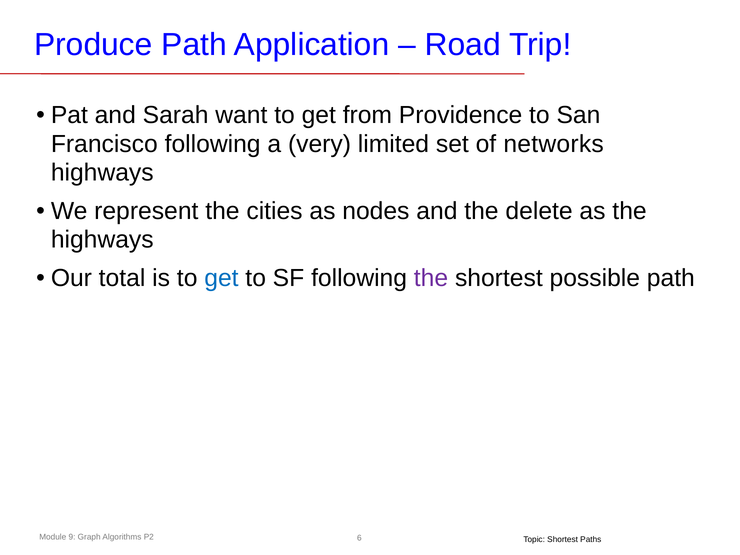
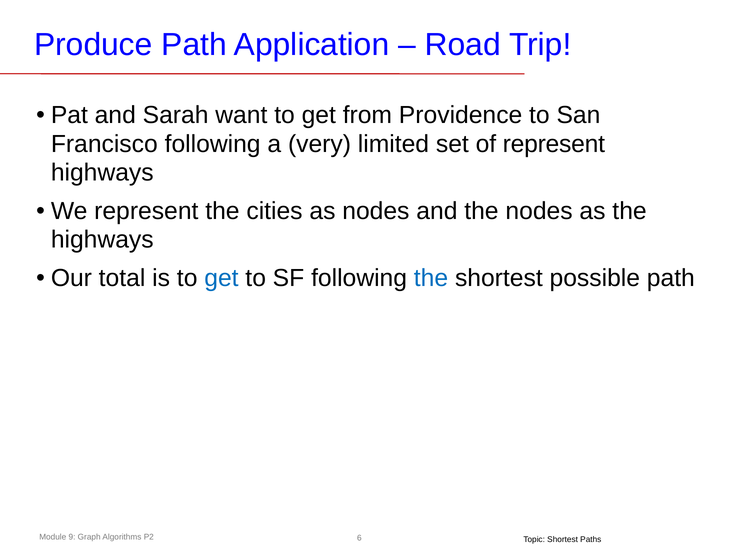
of networks: networks -> represent (554, 144)
the delete: delete -> nodes (539, 211)
the colour: purple -> blue (431, 278)
